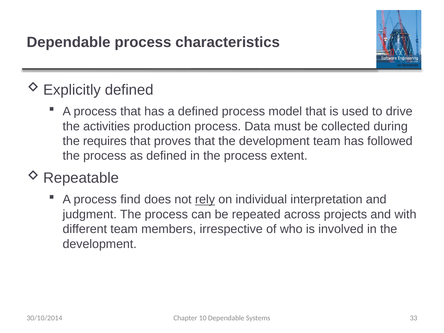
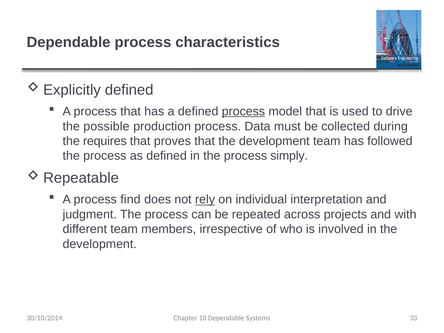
process underline: none -> present (243, 111)
activities: activities -> possible (106, 126)
extent: extent -> simply (289, 156)
